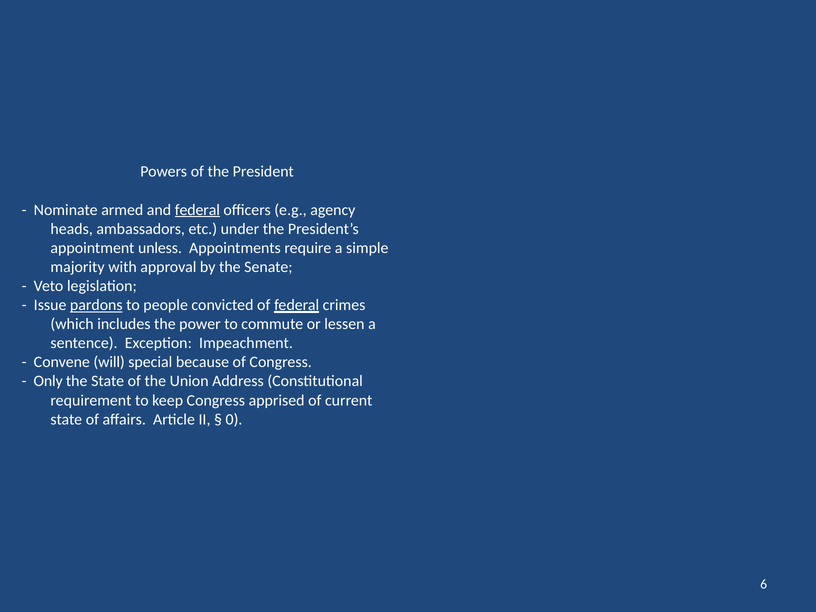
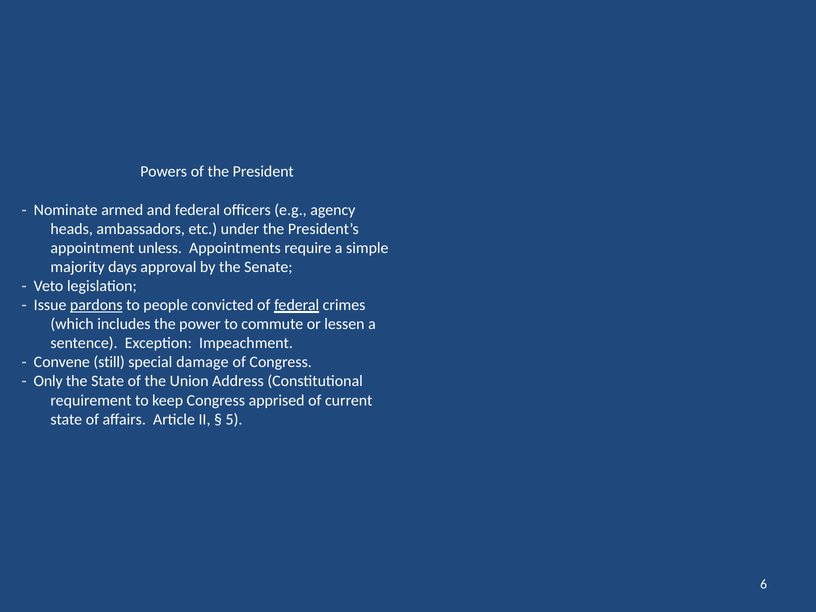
federal underline: present -> none (197, 210)
with: with -> days (123, 267)
will: will -> still (109, 362)
because: because -> damage (202, 362)
0: 0 -> 5 (234, 419)
